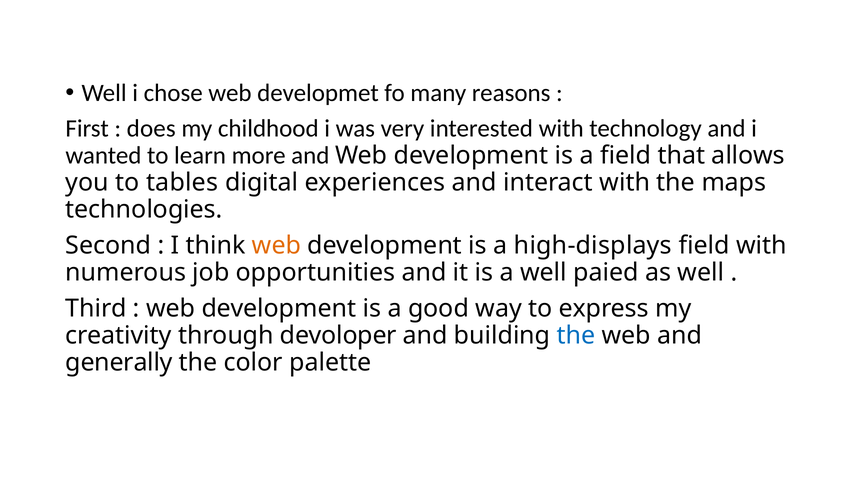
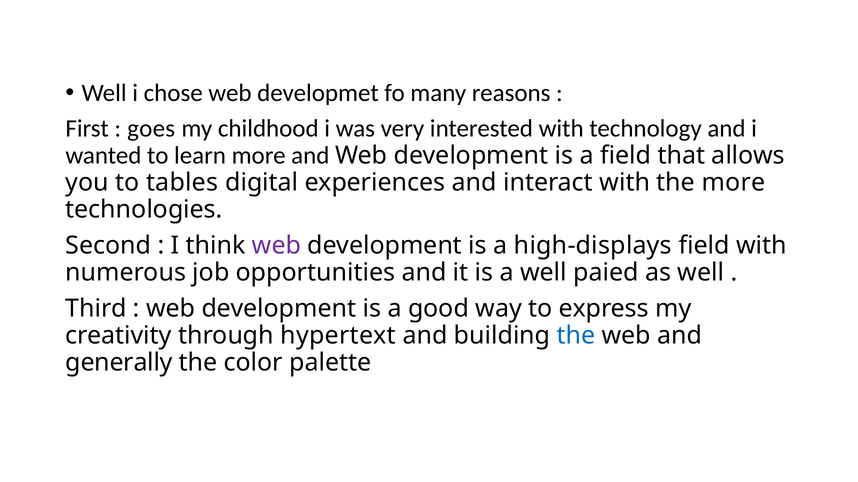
does: does -> goes (151, 129)
the maps: maps -> more (734, 183)
web colour: orange -> purple (276, 246)
devoloper: devoloper -> hypertext (338, 336)
